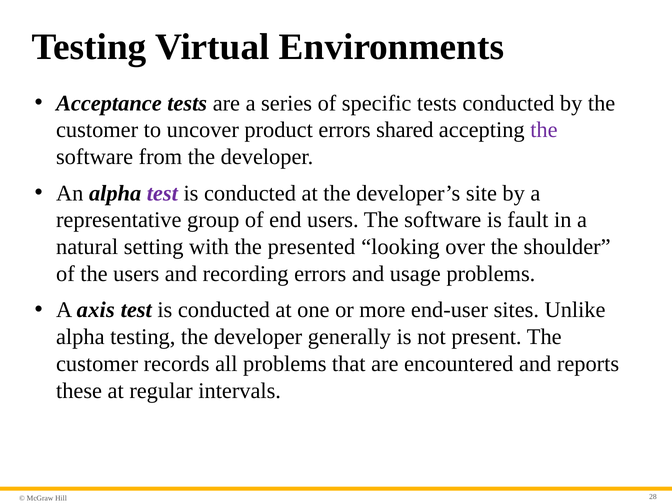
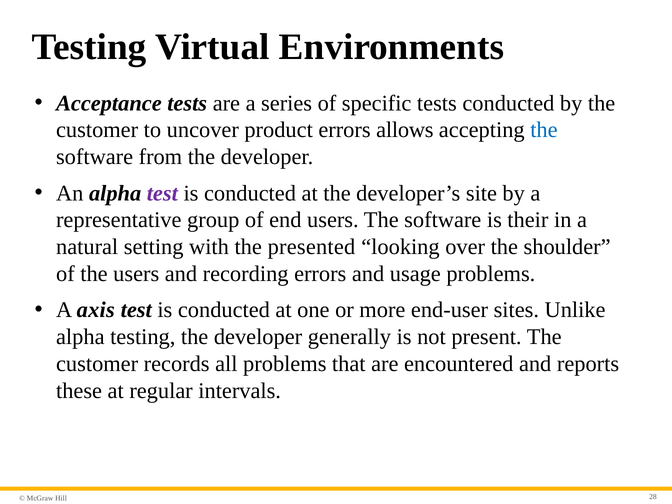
shared: shared -> allows (405, 130)
the colour: purple -> blue (544, 130)
fault: fault -> their (528, 220)
